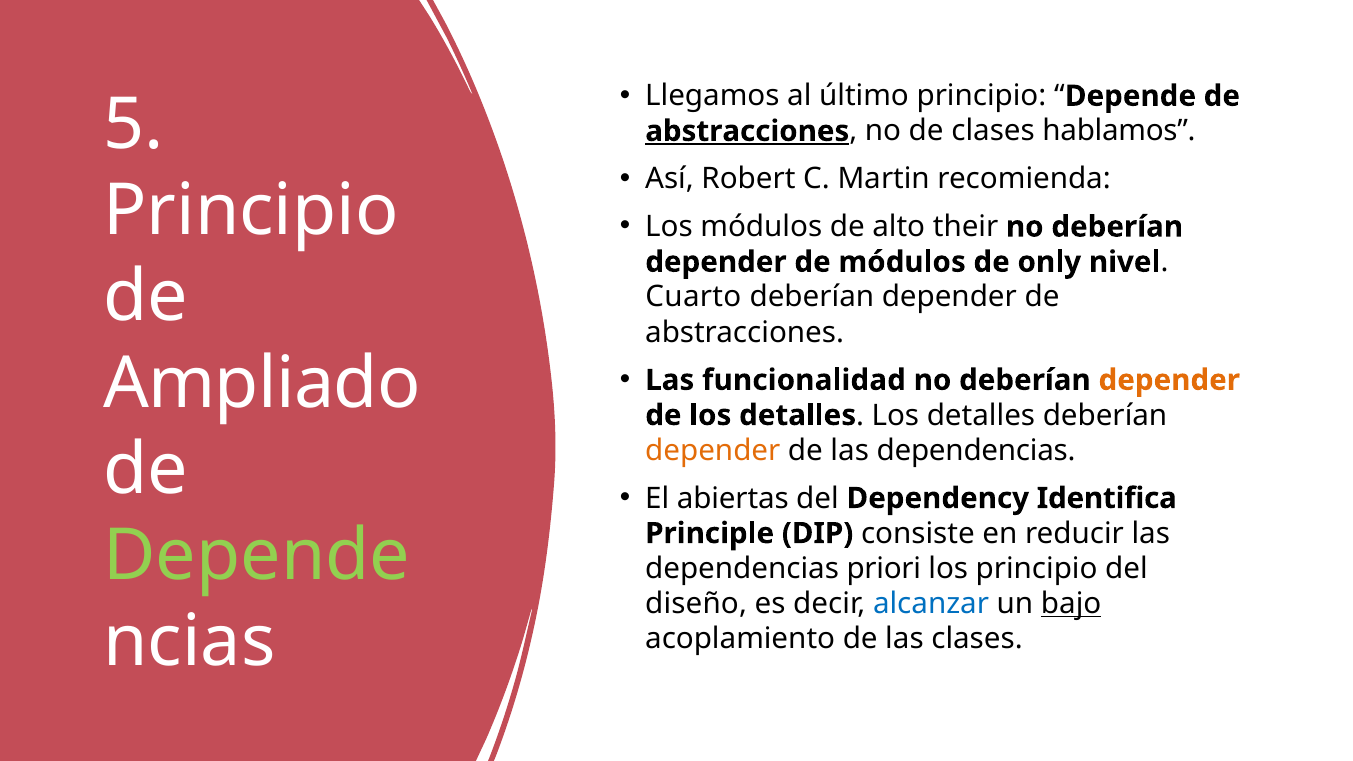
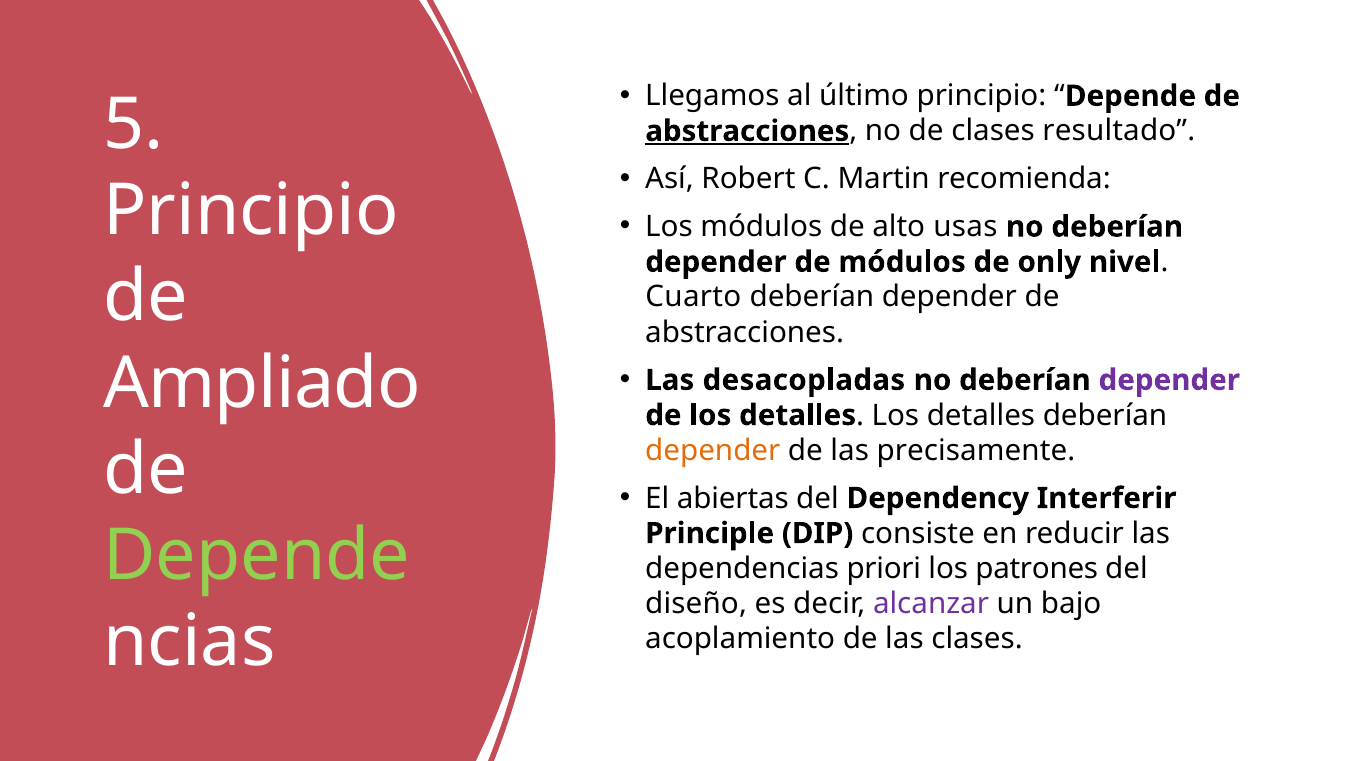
hablamos: hablamos -> resultado (1119, 131)
their: their -> usas (965, 227)
funcionalidad: funcionalidad -> desacopladas (804, 380)
depender colour: orange -> purple (1169, 380)
de las dependencias: dependencias -> precisamente (976, 450)
Identifica: Identifica -> Interferir (1107, 498)
los principio: principio -> patrones (1037, 569)
alcanzar colour: blue -> purple (931, 604)
bajo underline: present -> none (1071, 604)
